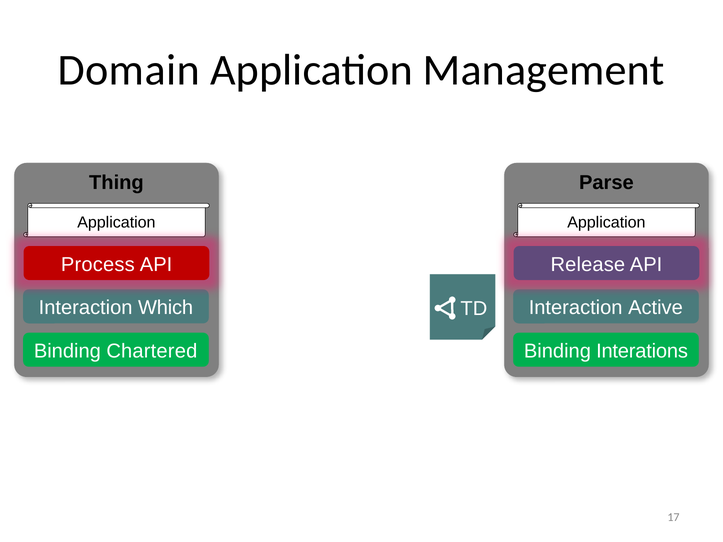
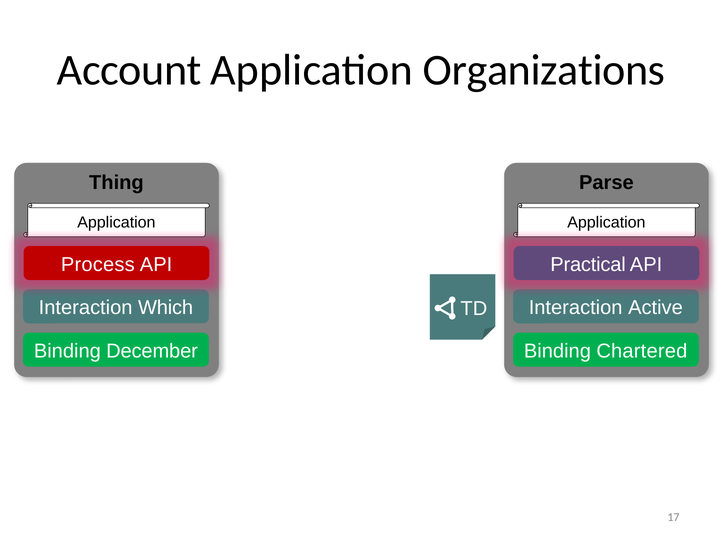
Domain: Domain -> Account (129, 70)
Management: Management -> Organizations (544, 70)
Release: Release -> Practical (588, 265)
Chartered: Chartered -> December (152, 351)
Interations: Interations -> Chartered (642, 351)
